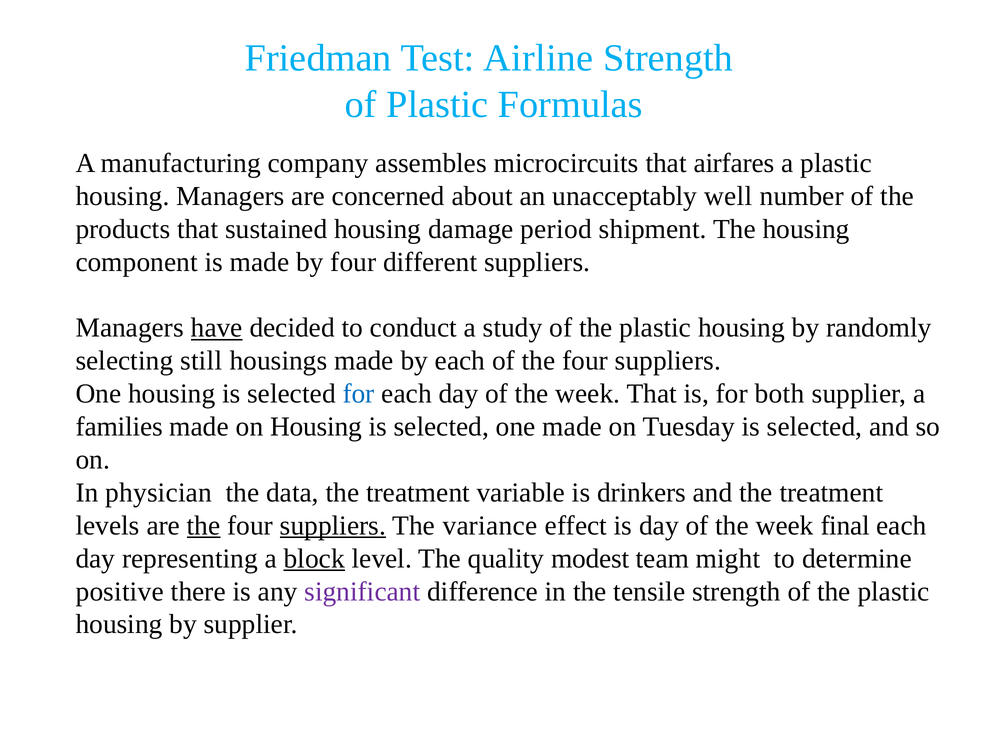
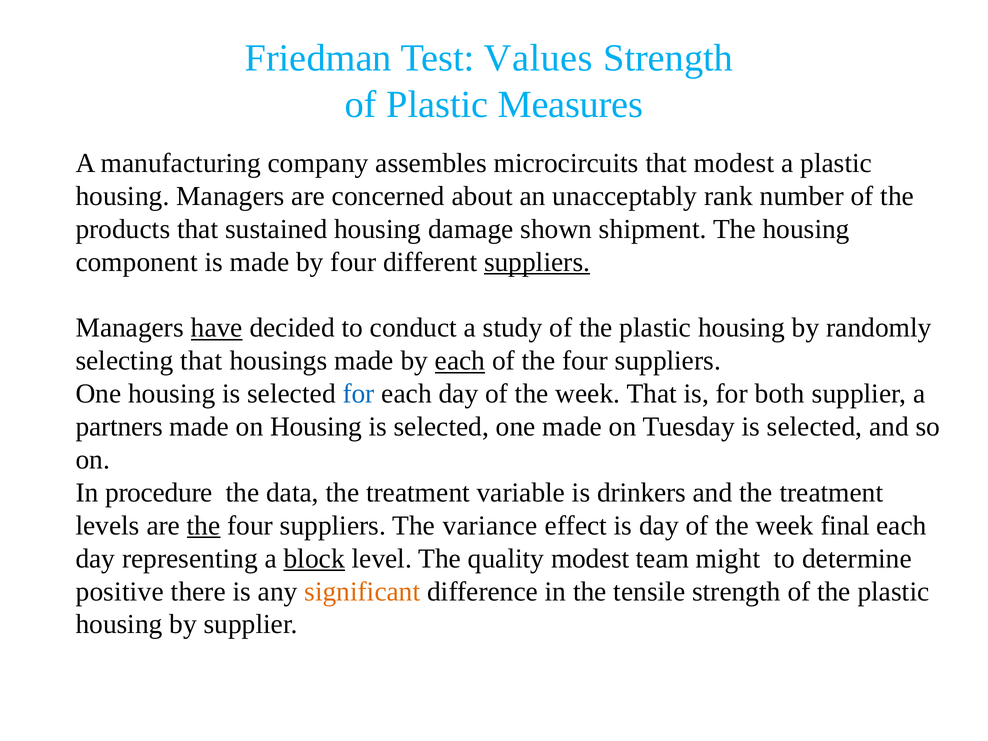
Airline: Airline -> Values (538, 58)
Formulas: Formulas -> Measures (570, 104)
that airfares: airfares -> modest (734, 163)
well: well -> rank (729, 196)
period: period -> shown (556, 229)
suppliers underline: none -> present (537, 262)
selecting still: still -> that (201, 361)
each underline: none -> present (460, 361)
families: families -> partners (119, 427)
physician: physician -> procedure (159, 493)
suppliers underline: present -> none (333, 526)
significant colour: purple -> orange (362, 591)
